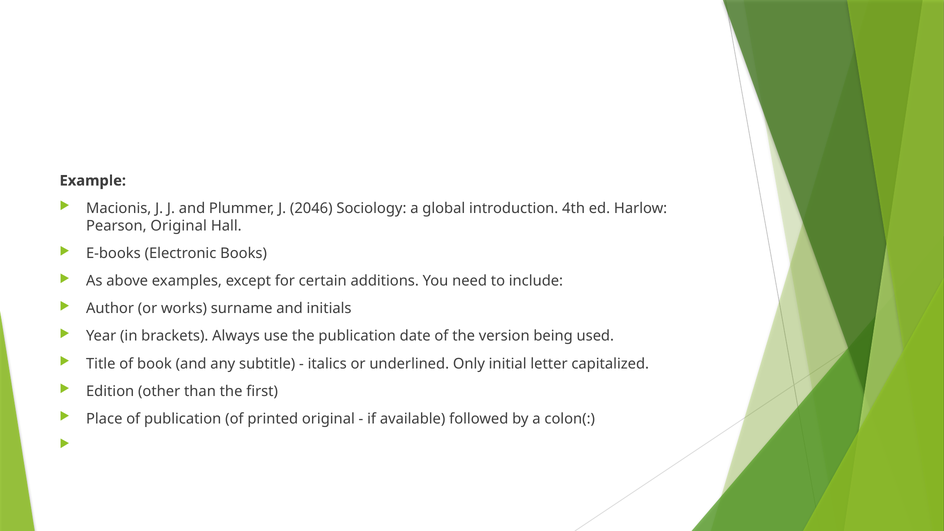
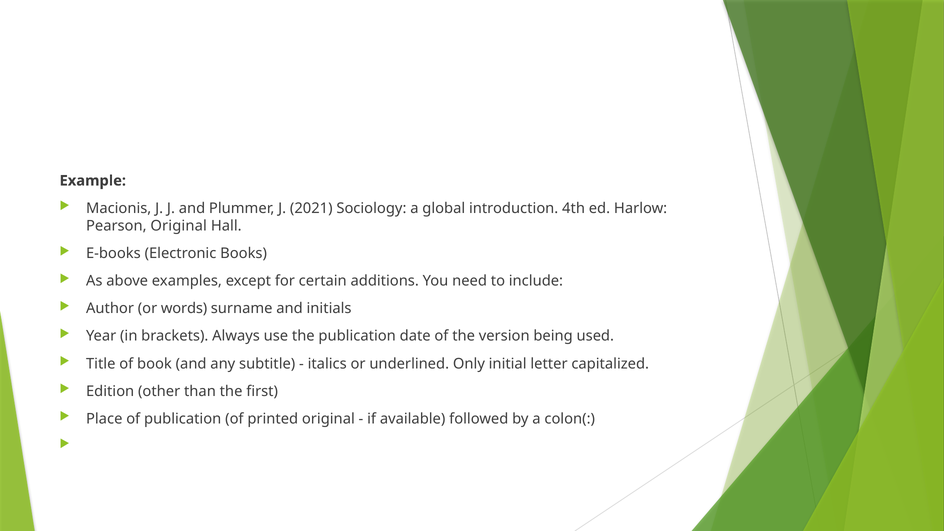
2046: 2046 -> 2021 (311, 208)
works: works -> words (184, 309)
